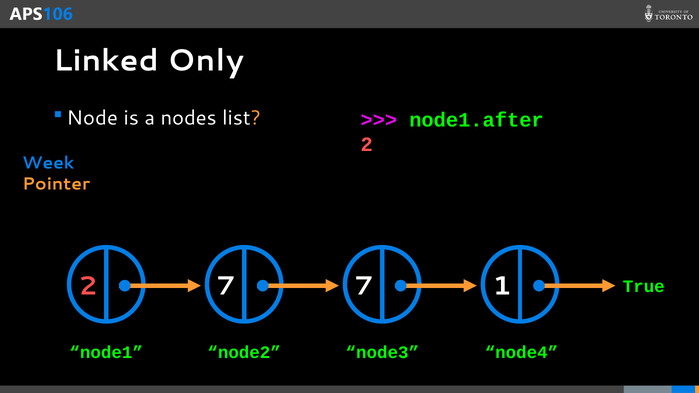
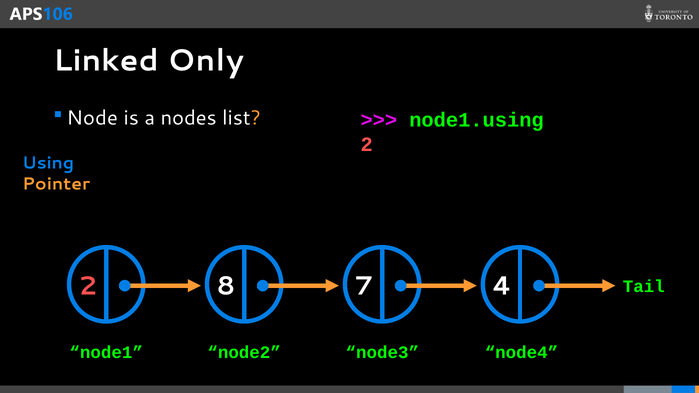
node1.after: node1.after -> node1.using (476, 120)
Week: Week -> Using (48, 163)
2 7: 7 -> 8 (226, 286)
1: 1 -> 4 (502, 286)
True: True -> Tail (644, 287)
